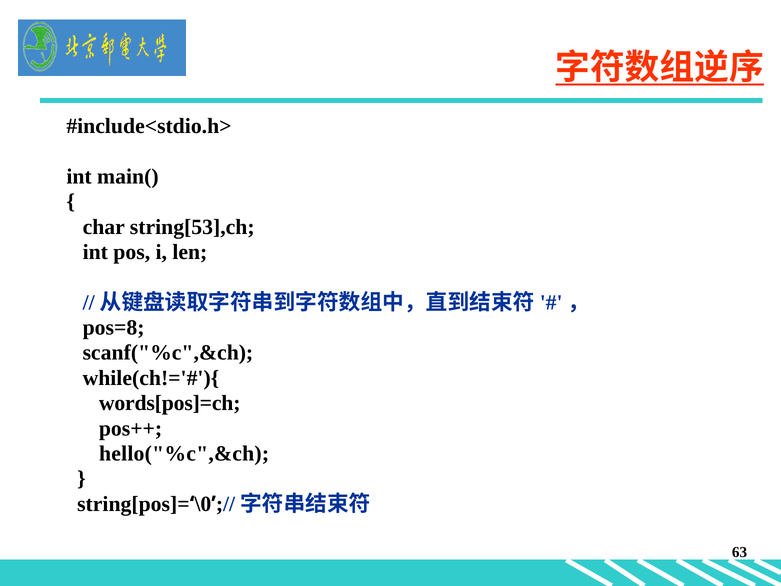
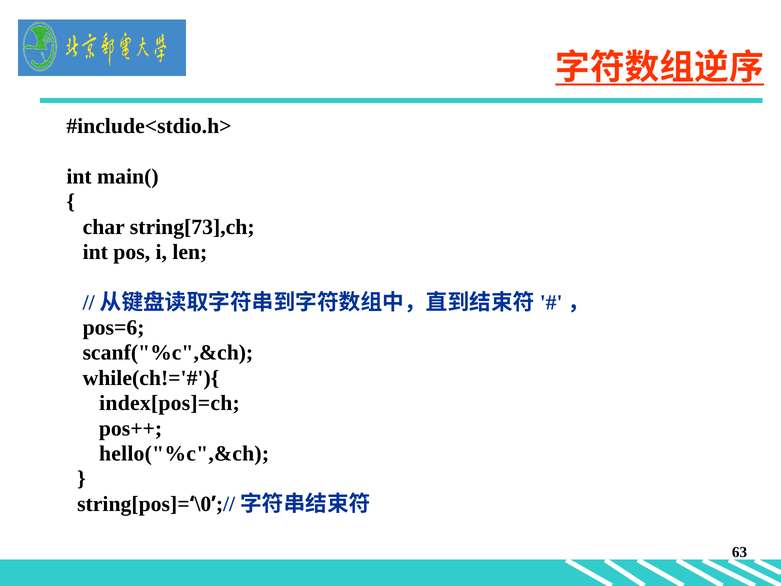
string[53],ch: string[53],ch -> string[73],ch (192, 227)
pos=8: pos=8 -> pos=6 (114, 327)
words[pos]=ch: words[pos]=ch -> index[pos]=ch (170, 403)
